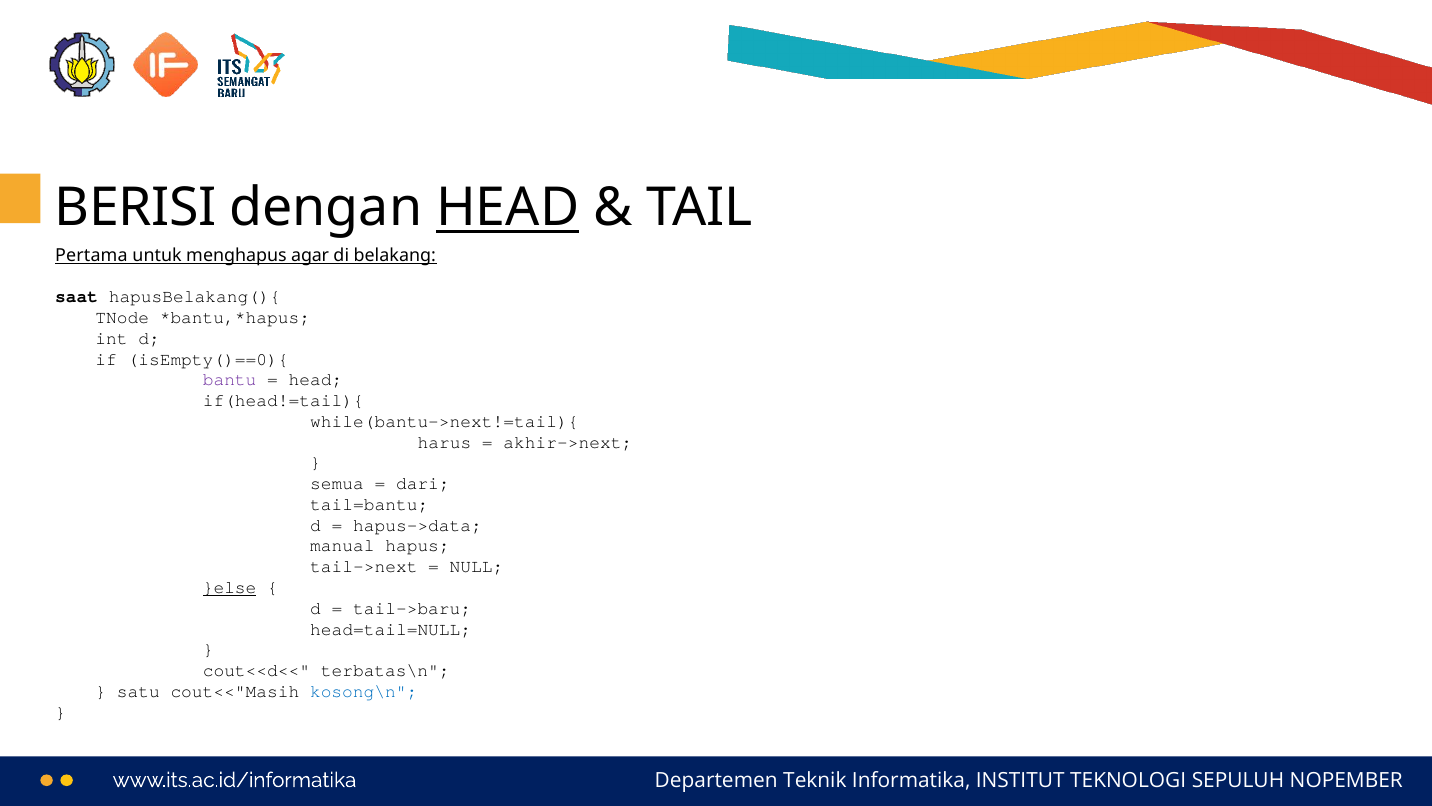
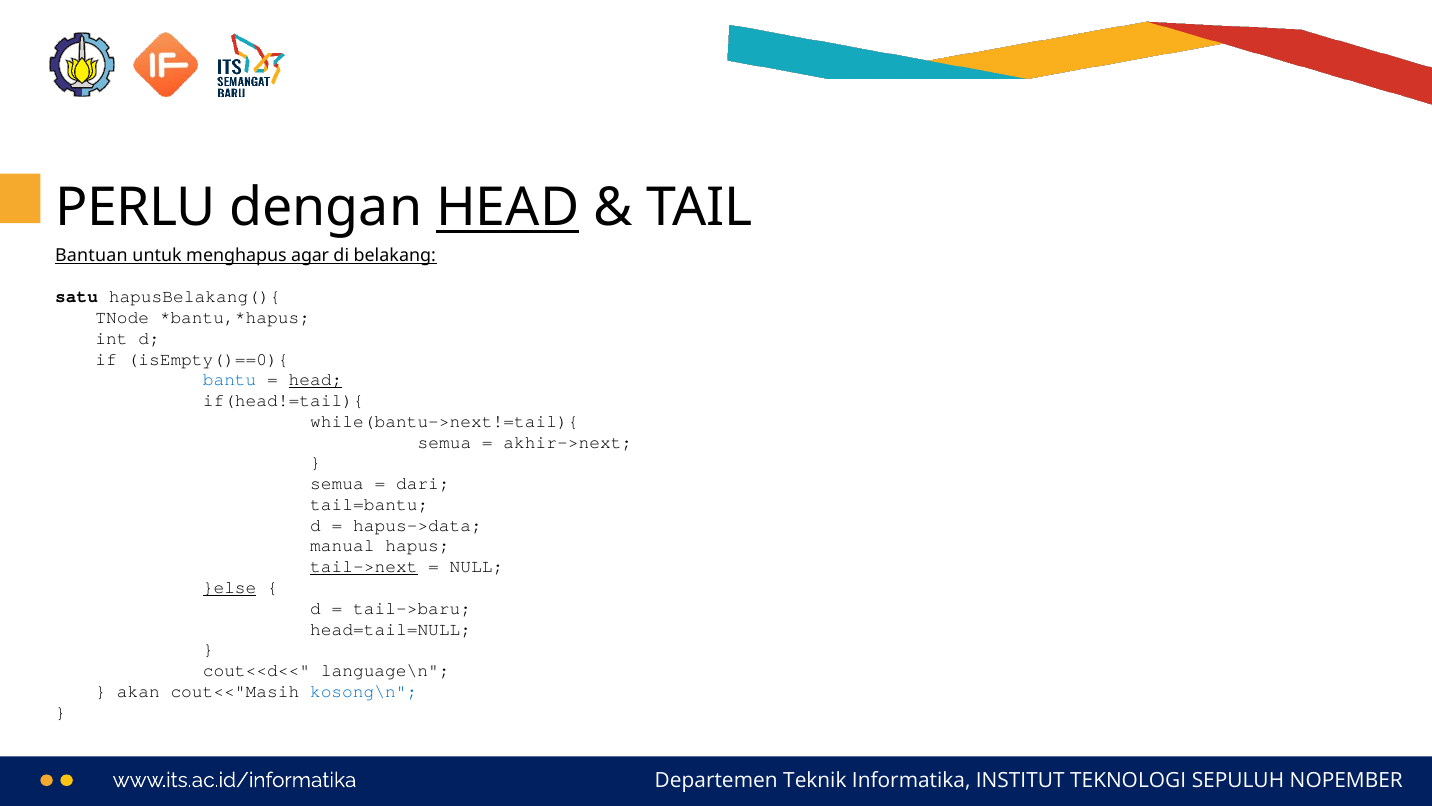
BERISI: BERISI -> PERLU (136, 208)
Pertama: Pertama -> Bantuan (91, 255)
saat: saat -> satu (77, 297)
bantu colour: purple -> blue (230, 380)
head underline: none -> present (315, 380)
harus: harus -> semua (444, 442)
tail->next underline: none -> present (364, 566)
terbatas\n: terbatas\n -> language\n (385, 670)
satu: satu -> akan (138, 691)
